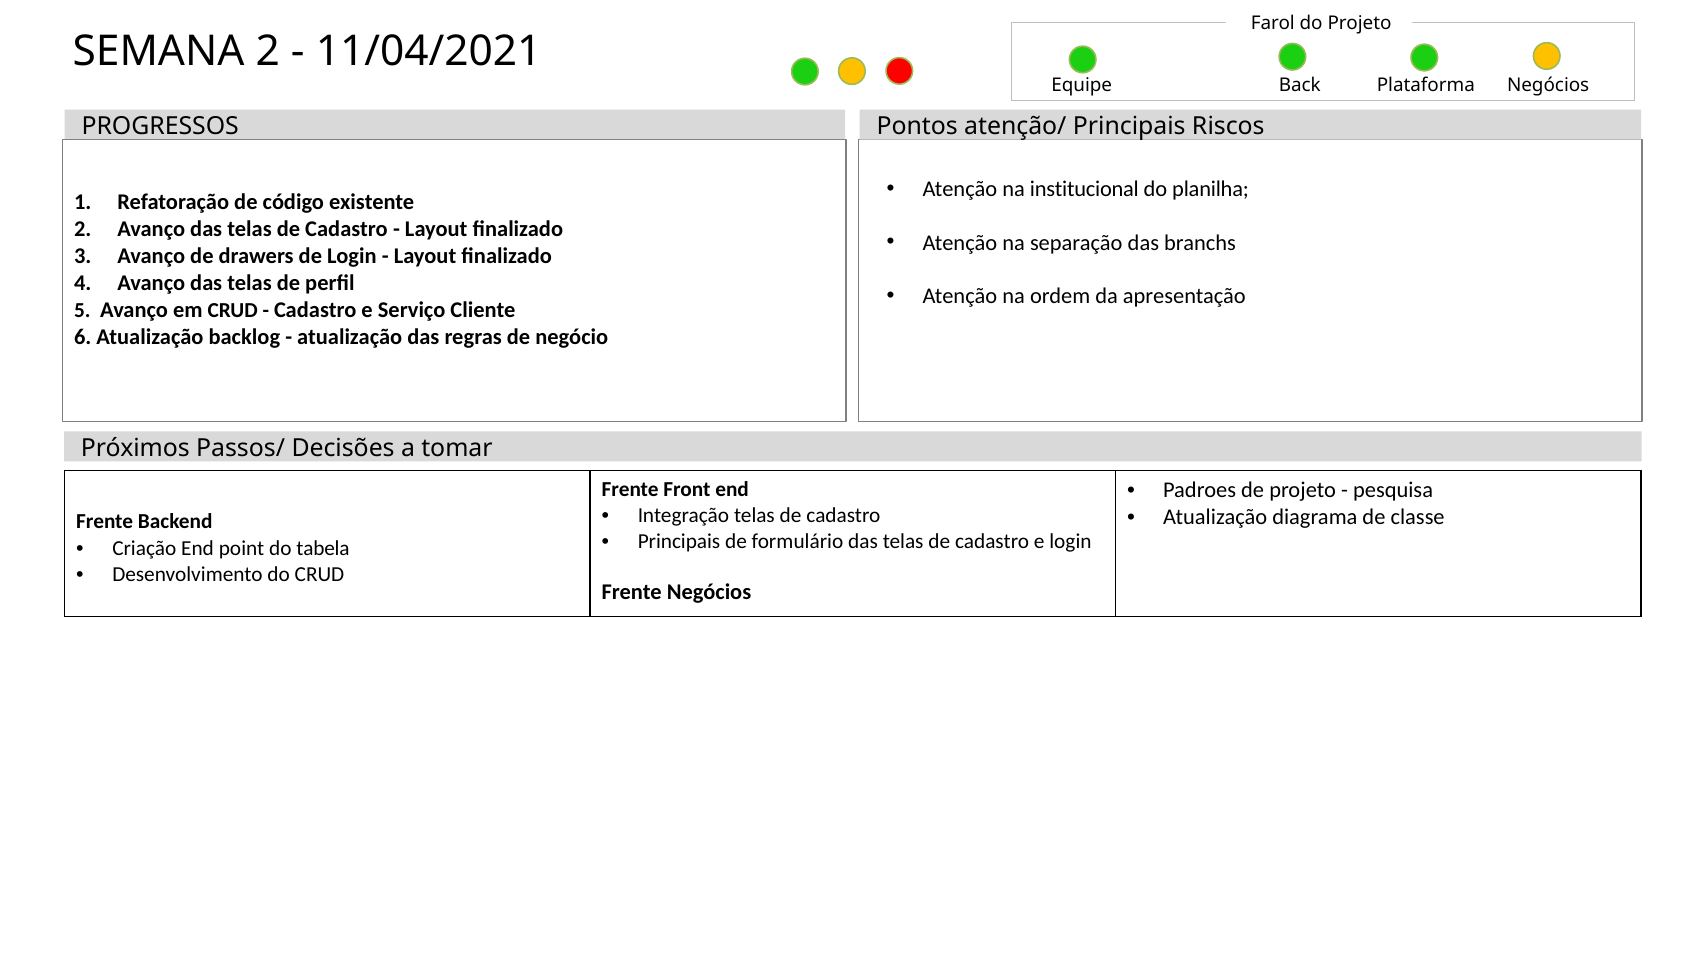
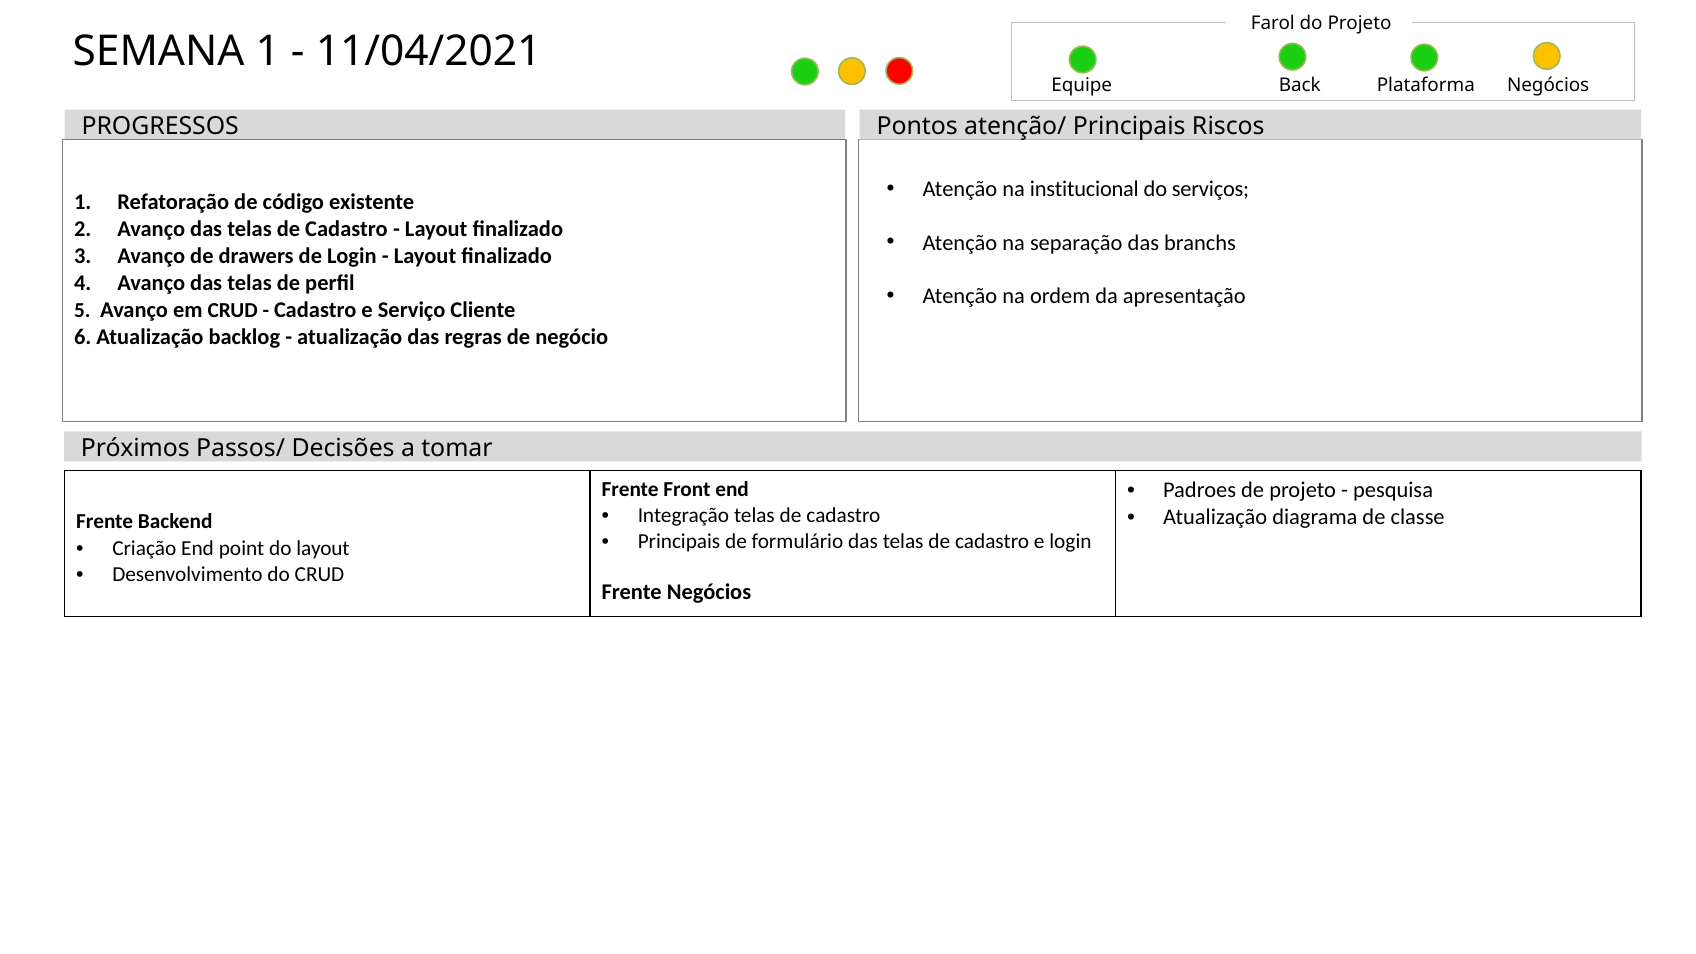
SEMANA 2: 2 -> 1 (268, 52)
planilha: planilha -> serviços (1211, 189)
do tabela: tabela -> layout (323, 548)
